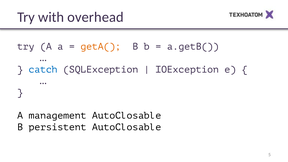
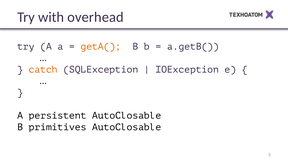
catch colour: blue -> orange (43, 69)
management: management -> persistent (58, 116)
persistent: persistent -> primitives (58, 127)
